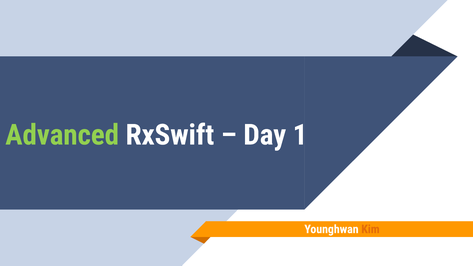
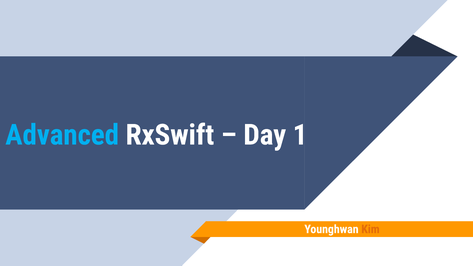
Advanced colour: light green -> light blue (62, 135)
